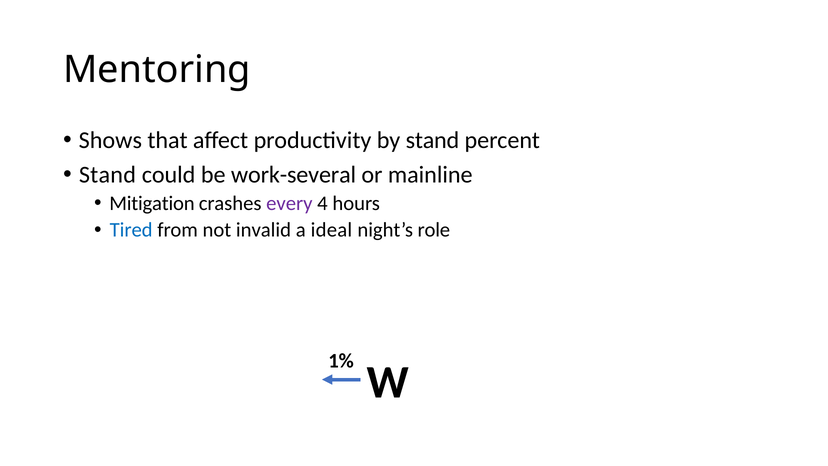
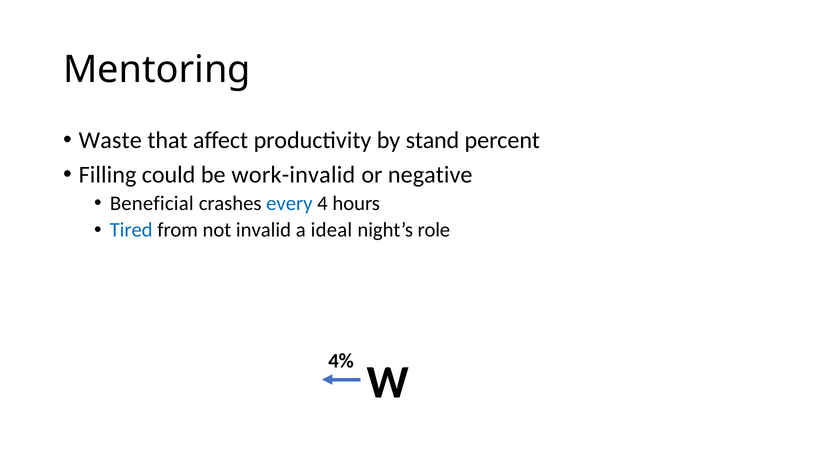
Shows: Shows -> Waste (110, 140)
Stand: Stand -> Filling (108, 175)
work-several: work-several -> work-invalid (293, 175)
mainline: mainline -> negative (430, 175)
Mitigation: Mitigation -> Beneficial (152, 203)
every colour: purple -> blue (289, 203)
1%: 1% -> 4% (341, 360)
